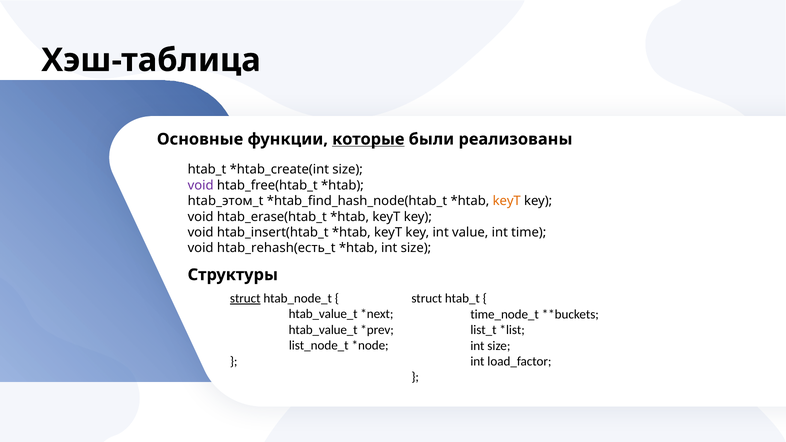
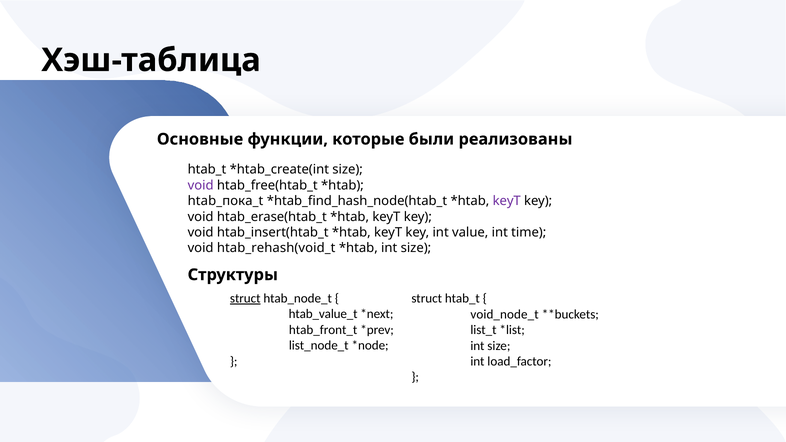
которые underline: present -> none (368, 139)
htab_этом_t: htab_этом_t -> htab_пока_t (225, 201)
keyT colour: orange -> purple (507, 201)
htab_rehash(есть_t: htab_rehash(есть_t -> htab_rehash(void_t (276, 248)
time_node_t: time_node_t -> void_node_t (505, 314)
htab_value_t: htab_value_t -> htab_front_t (323, 330)
